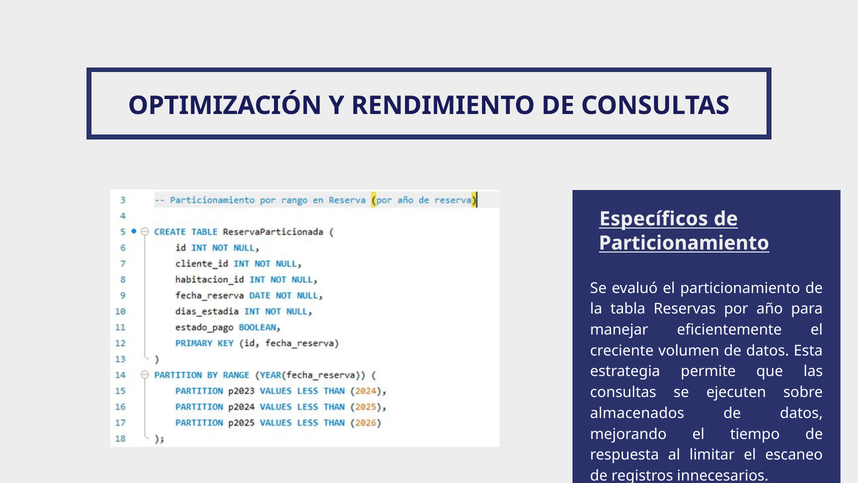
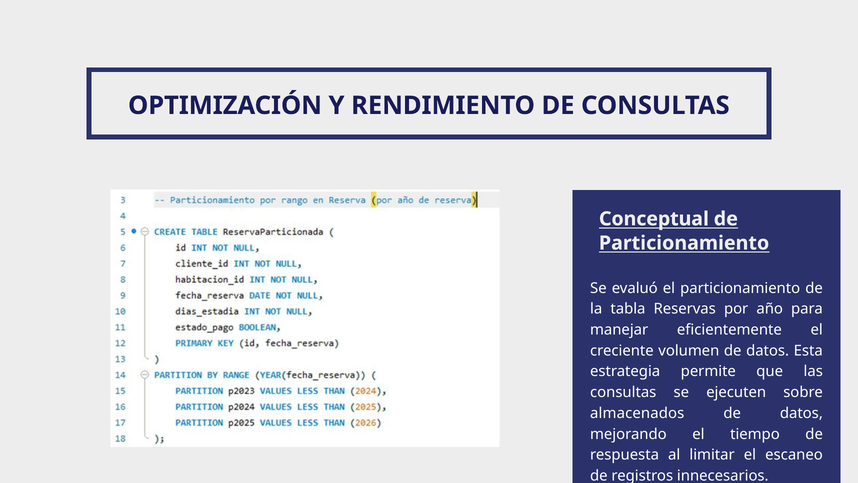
Específicos: Específicos -> Conceptual (654, 219)
